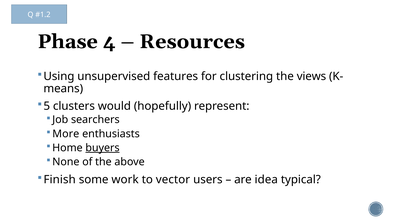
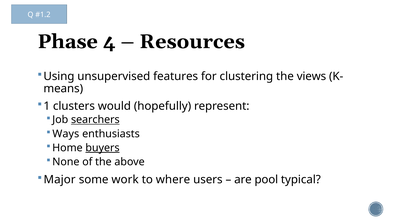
5: 5 -> 1 (47, 106)
searchers underline: none -> present (95, 119)
More: More -> Ways (66, 134)
Finish: Finish -> Major (60, 179)
vector: vector -> where (173, 179)
idea: idea -> pool (266, 179)
